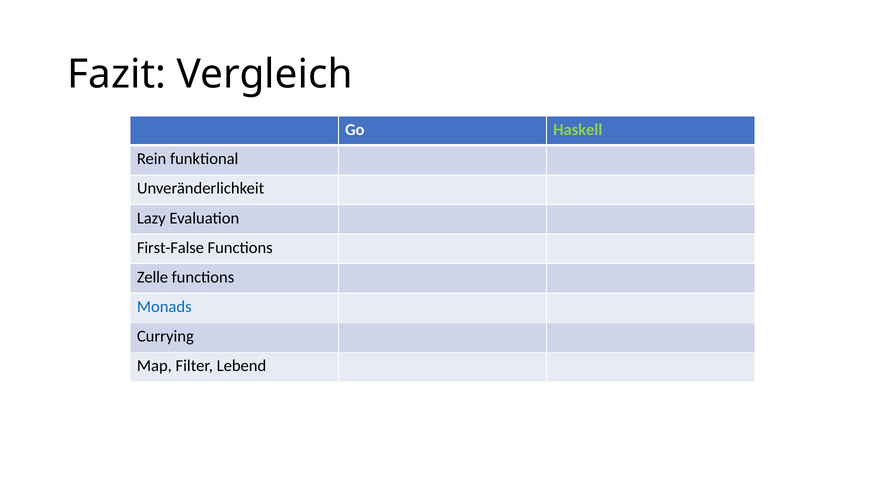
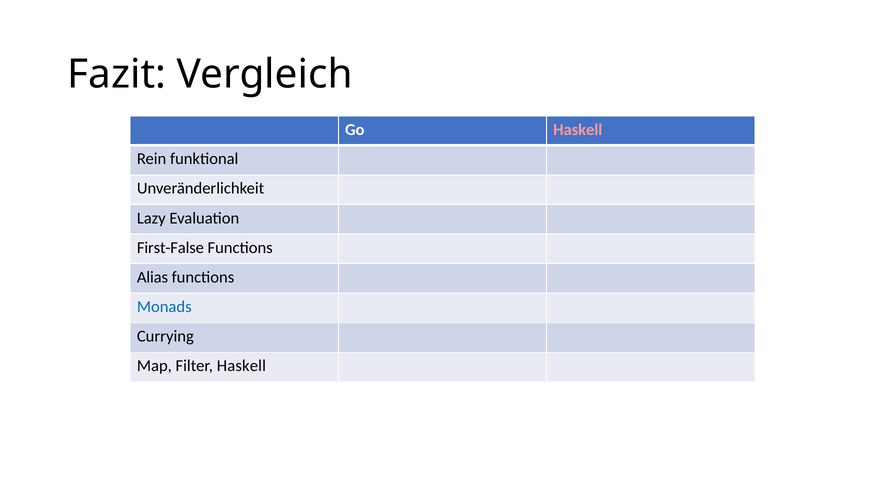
Haskell colour: light green -> pink (578, 130)
Zelle: Zelle -> Alias (152, 277)
Filter Lebend: Lebend -> Haskell (241, 366)
